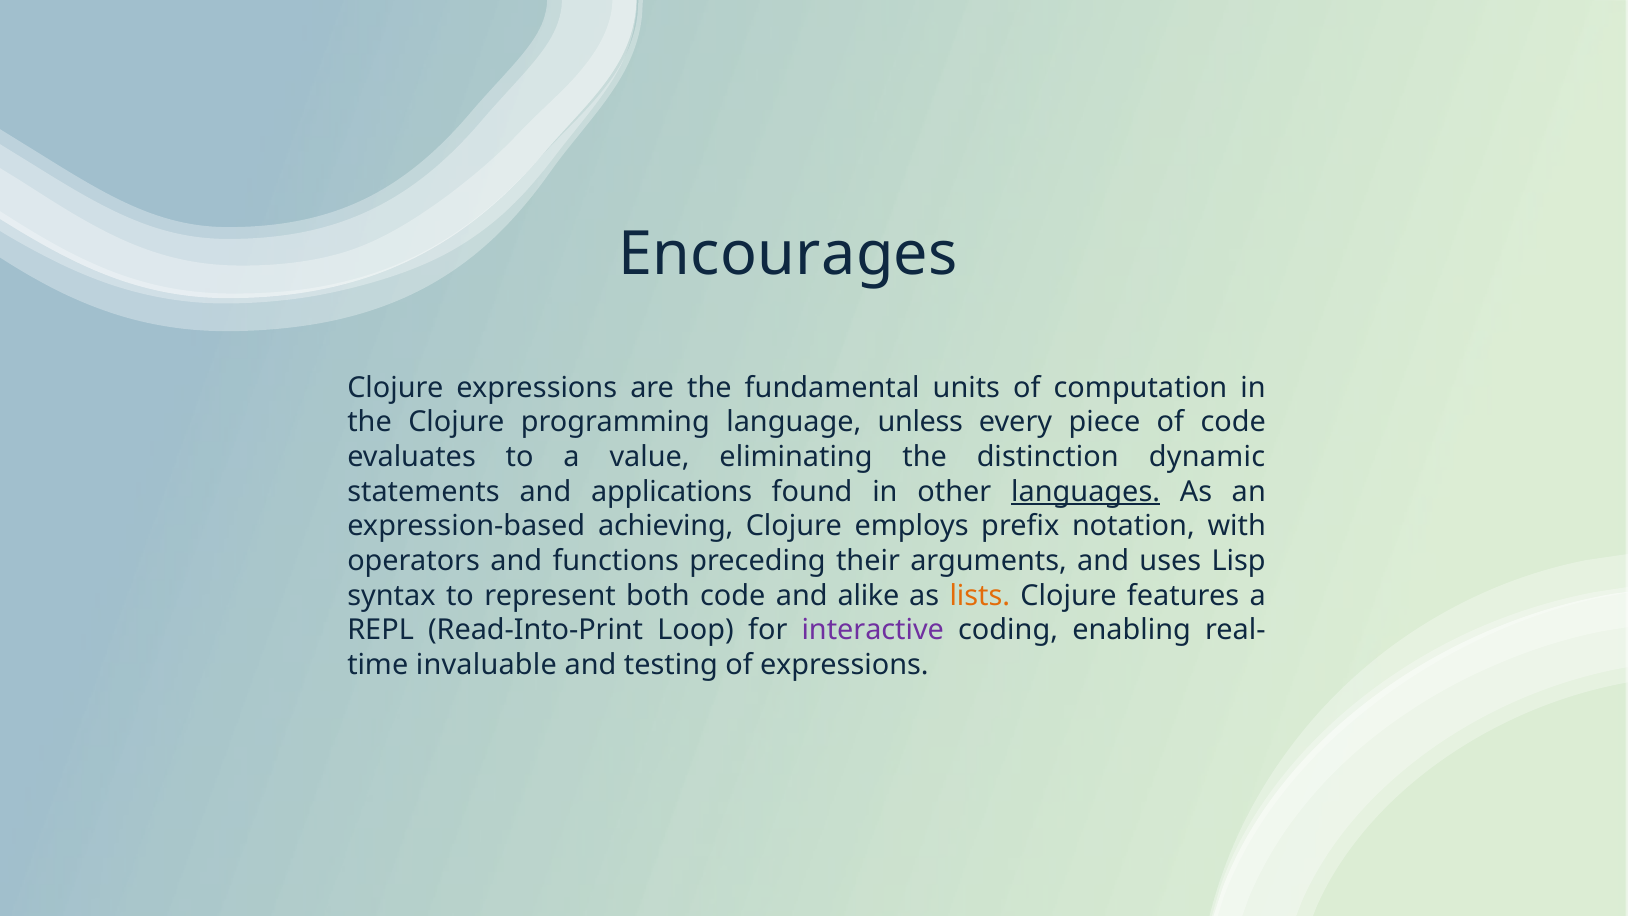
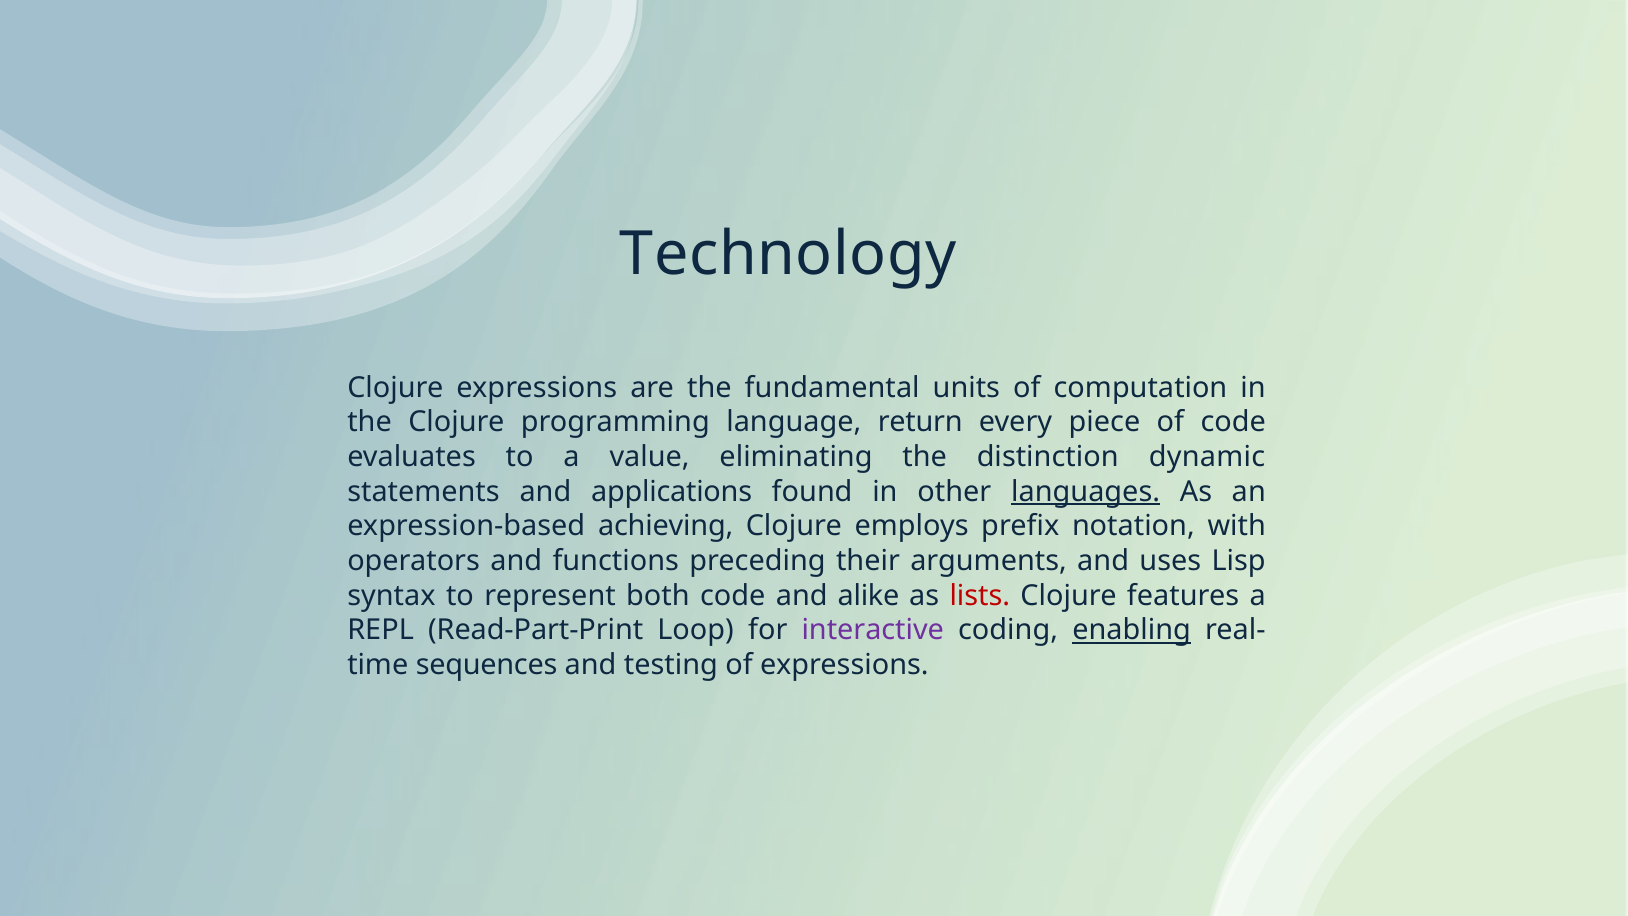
Encourages: Encourages -> Technology (788, 255)
unless: unless -> return (920, 422)
lists colour: orange -> red (980, 595)
Read-Into-Print: Read-Into-Print -> Read-Part-Print (536, 630)
enabling underline: none -> present (1132, 630)
invaluable: invaluable -> sequences (487, 665)
